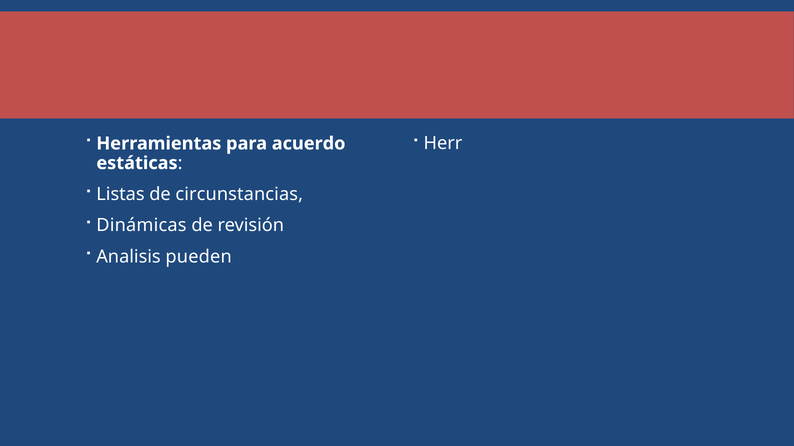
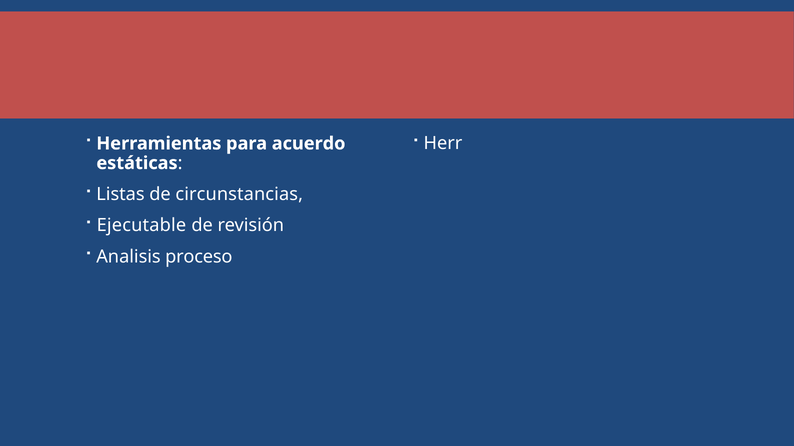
Dinámicas: Dinámicas -> Ejecutable (141, 226)
pueden: pueden -> proceso (199, 257)
